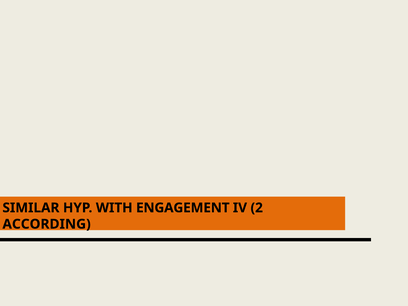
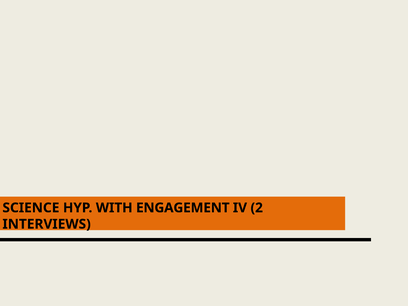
SIMILAR: SIMILAR -> SCIENCE (31, 208)
ACCORDING: ACCORDING -> INTERVIEWS (47, 224)
